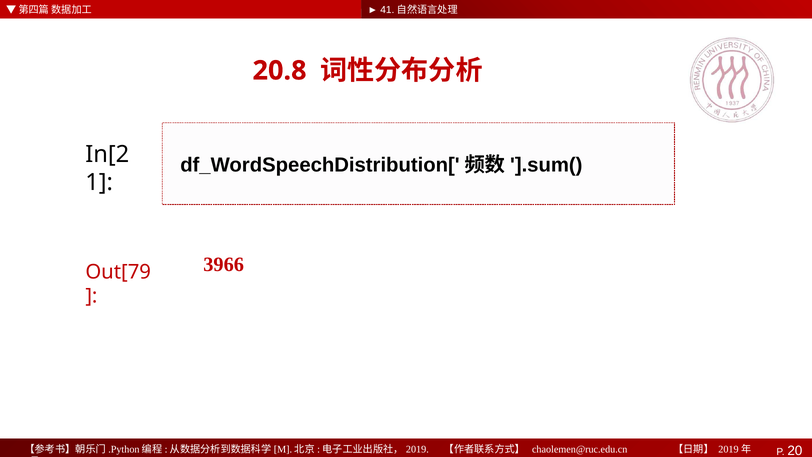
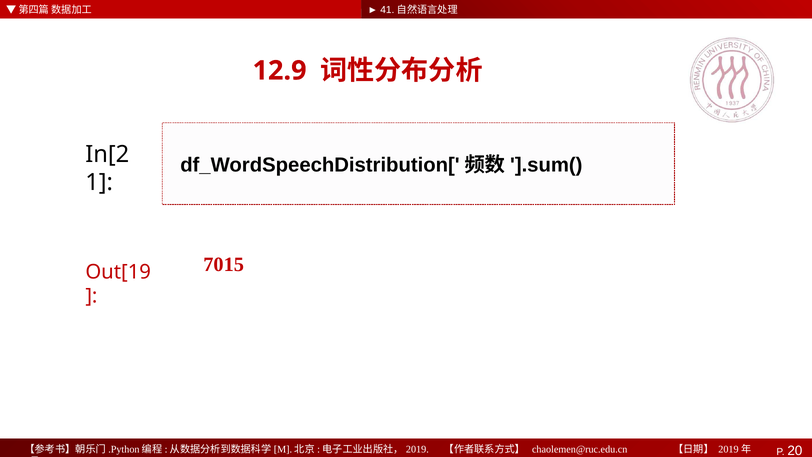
20.8: 20.8 -> 12.9 (280, 71)
3966: 3966 -> 7015 (224, 265)
Out[79: Out[79 -> Out[19 (118, 272)
